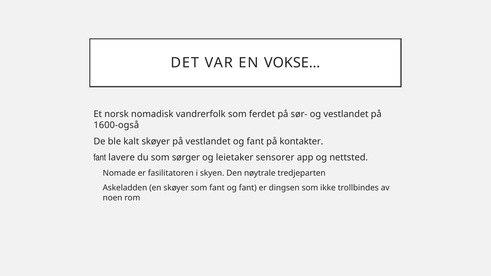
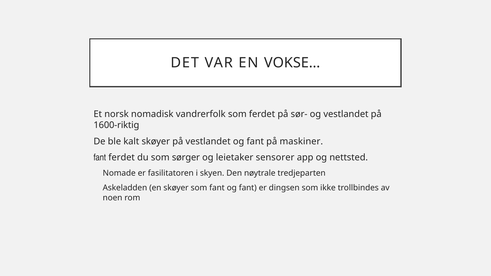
1600-også: 1600-også -> 1600-riktig (116, 125)
kontakter: kontakter -> maskiner (301, 141)
fant lavere: lavere -> ferdet (122, 158)
